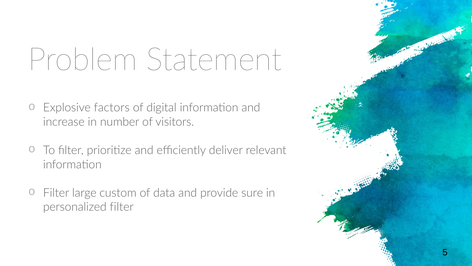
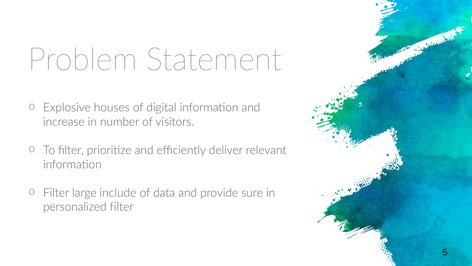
factors: factors -> houses (112, 108)
custom: custom -> include (118, 193)
